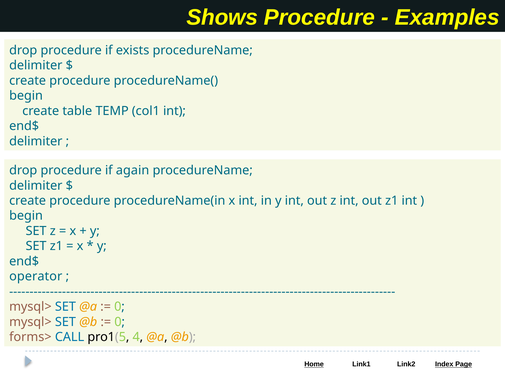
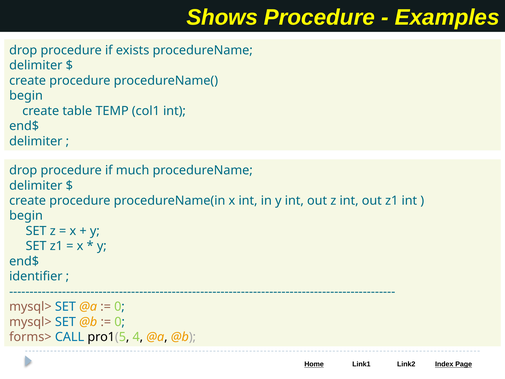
again: again -> much (133, 170)
operator: operator -> identifier (36, 276)
